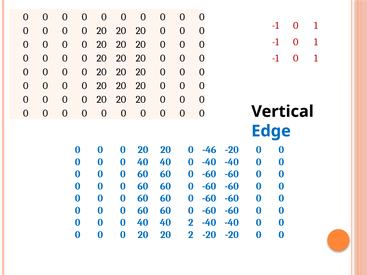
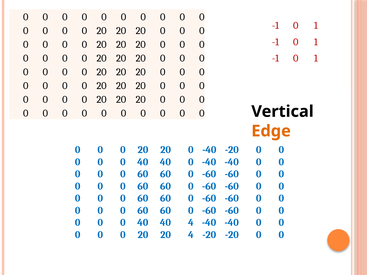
Edge colour: blue -> orange (271, 131)
20 0 -46: -46 -> -40 (209, 150)
40 2: 2 -> 4 (191, 223)
20 2: 2 -> 4 (191, 235)
